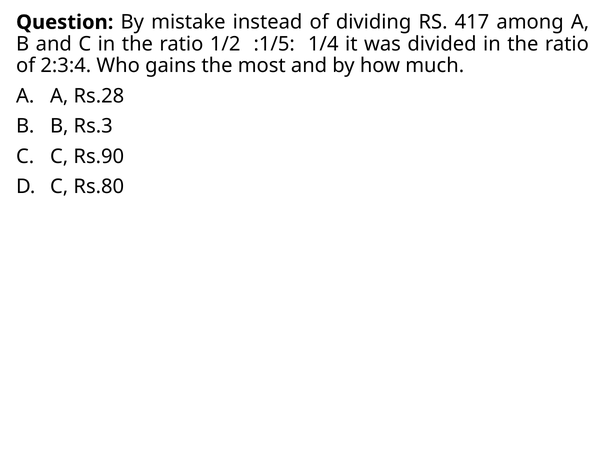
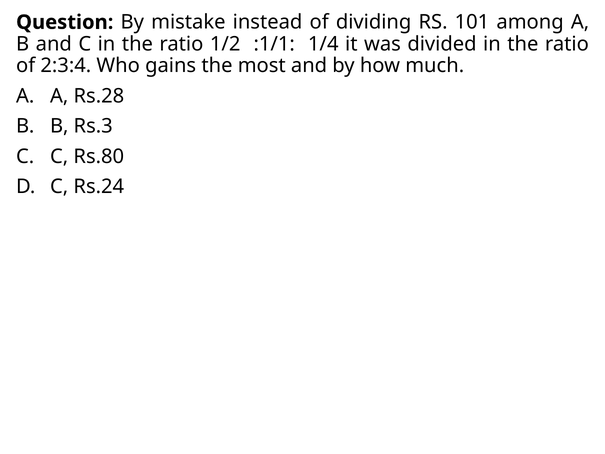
417: 417 -> 101 (472, 22)
:1/5: :1/5 -> :1/1 (274, 44)
Rs.90: Rs.90 -> Rs.80 (99, 156)
Rs.80: Rs.80 -> Rs.24 (99, 186)
